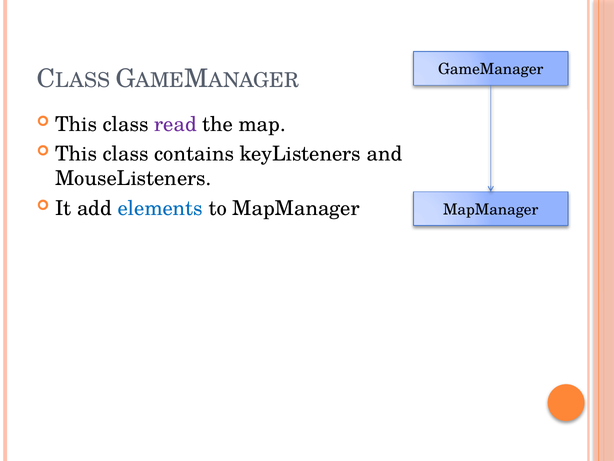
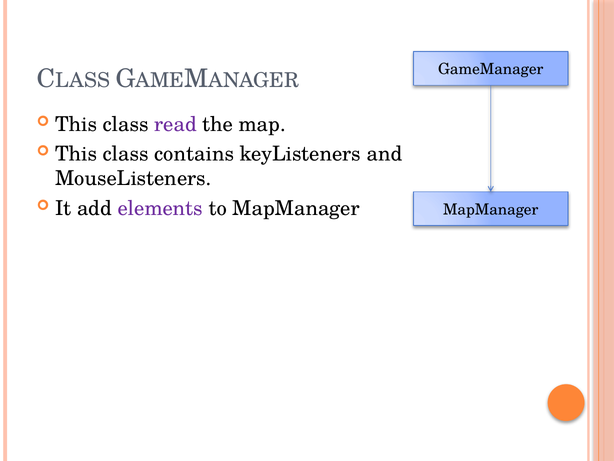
elements colour: blue -> purple (160, 208)
